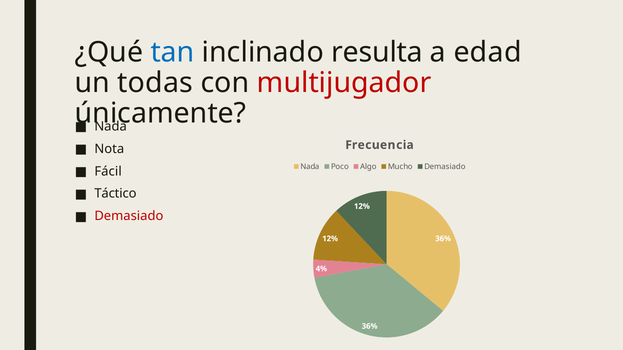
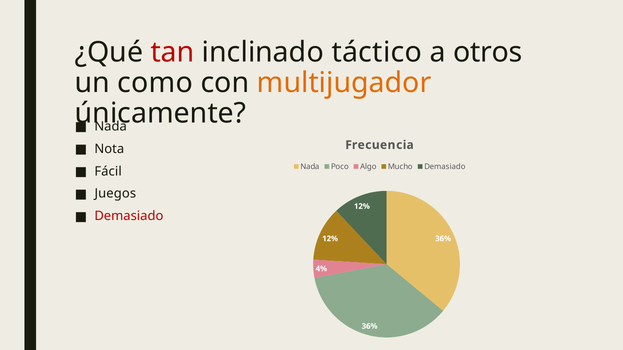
tan colour: blue -> red (173, 52)
resulta: resulta -> táctico (377, 52)
edad: edad -> otros (488, 52)
todas: todas -> como (155, 83)
multijugador colour: red -> orange (344, 83)
Táctico: Táctico -> Juegos (115, 194)
